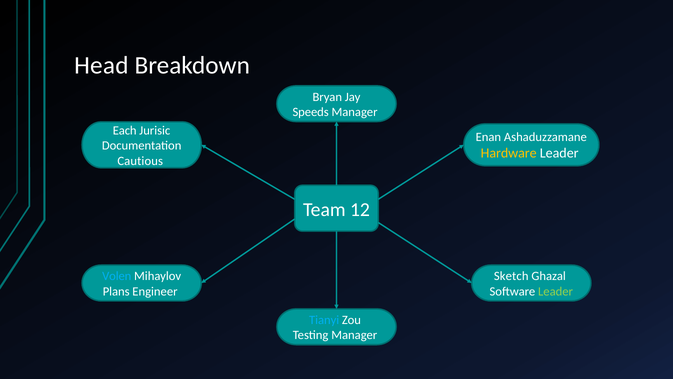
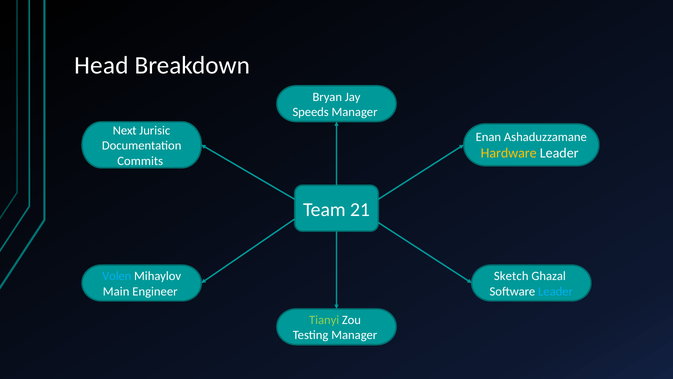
Each: Each -> Next (125, 130)
Cautious: Cautious -> Commits (140, 161)
12: 12 -> 21 (360, 209)
Plans: Plans -> Main (116, 291)
Leader colour: light green -> light blue (556, 291)
Tianyi colour: light blue -> light green (324, 320)
